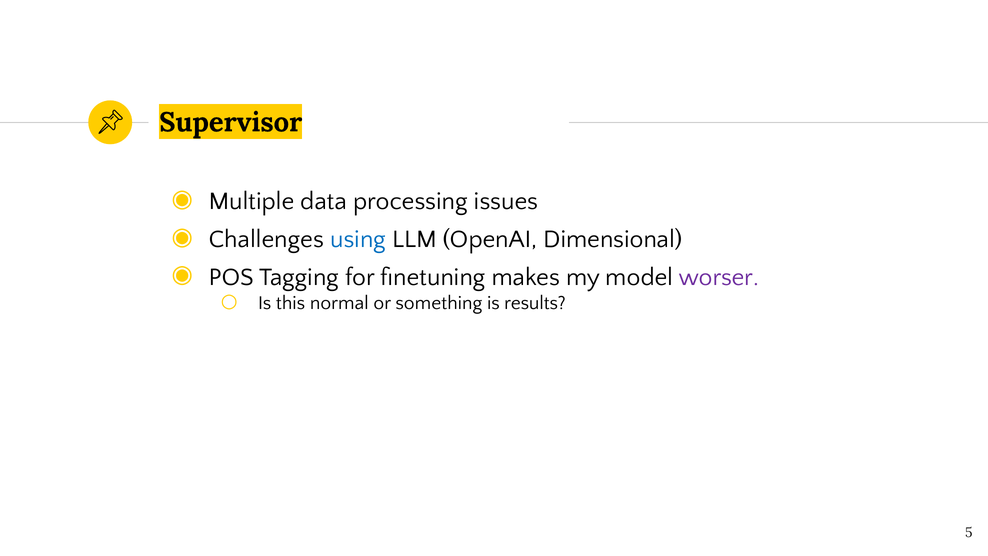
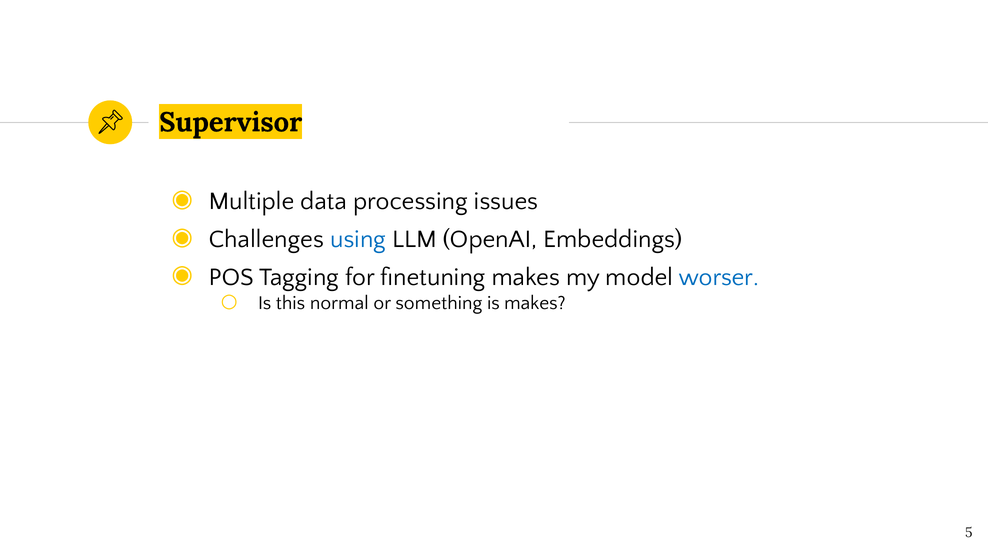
Dimensional: Dimensional -> Embeddings (613, 239)
worser colour: purple -> blue (719, 277)
is results: results -> makes (535, 303)
